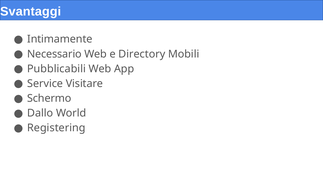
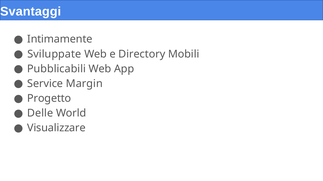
Necessario: Necessario -> Sviluppate (54, 54)
Visitare: Visitare -> Margin (84, 84)
Schermo: Schermo -> Progetto (49, 99)
Dallo: Dallo -> Delle (40, 114)
Registering: Registering -> Visualizzare (56, 128)
